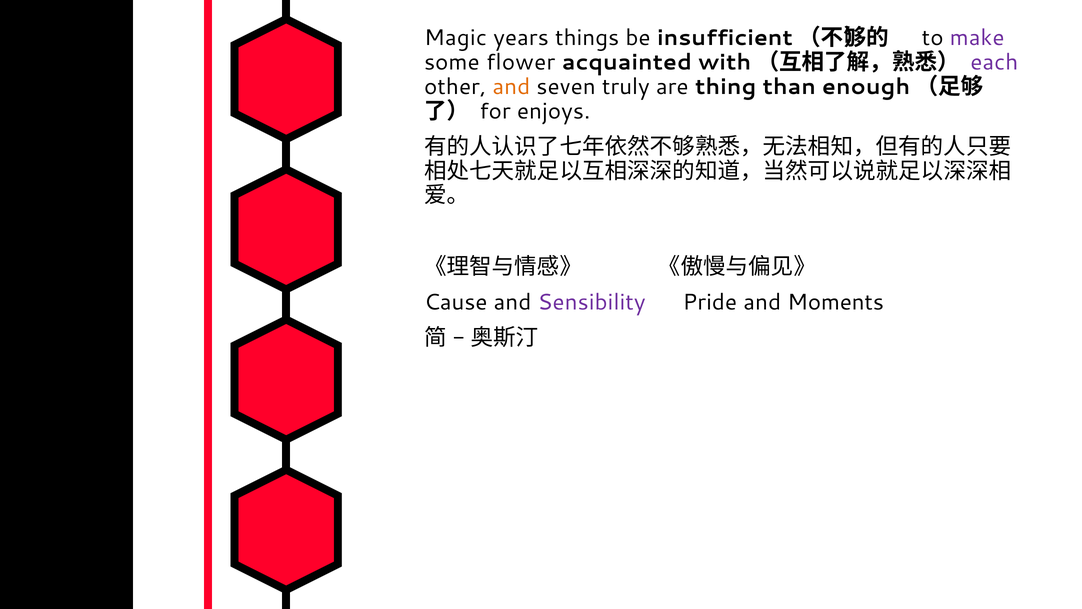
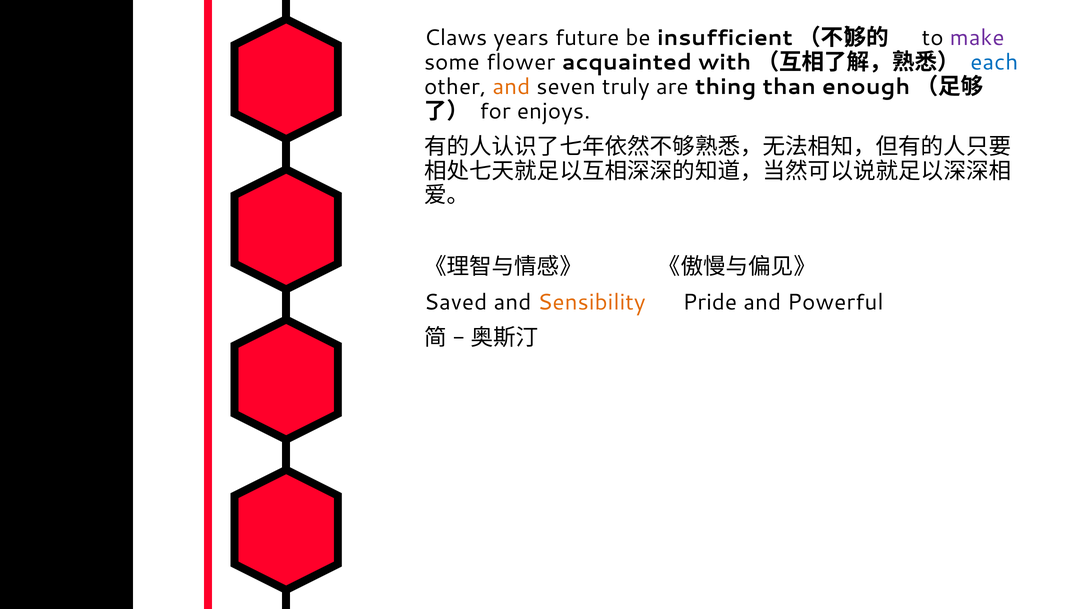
Magic: Magic -> Claws (456, 38)
things: things -> future (587, 38)
each colour: purple -> blue (994, 62)
Cause: Cause -> Saved (456, 302)
Sensibility colour: purple -> orange (592, 302)
Moments: Moments -> Powerful (835, 302)
